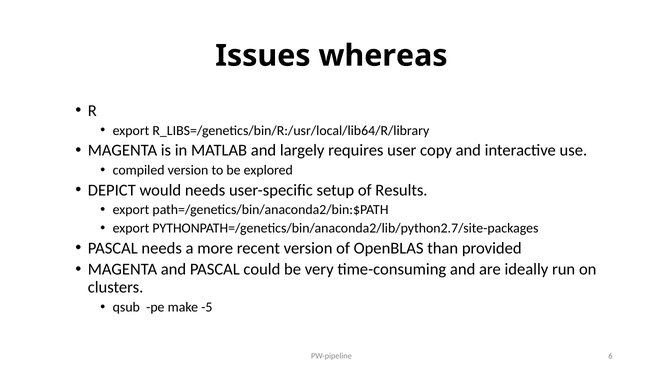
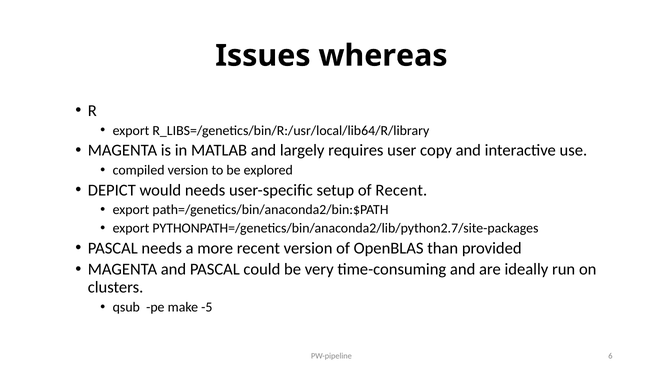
of Results: Results -> Recent (401, 190)
